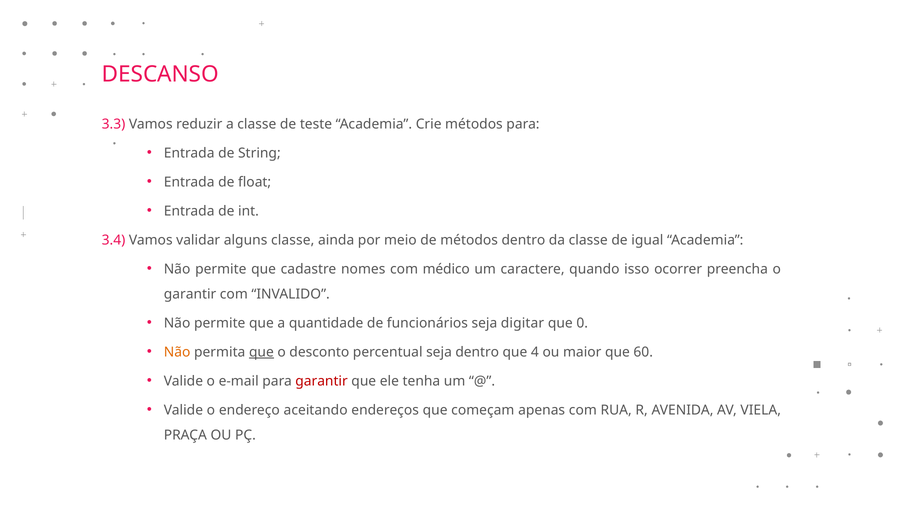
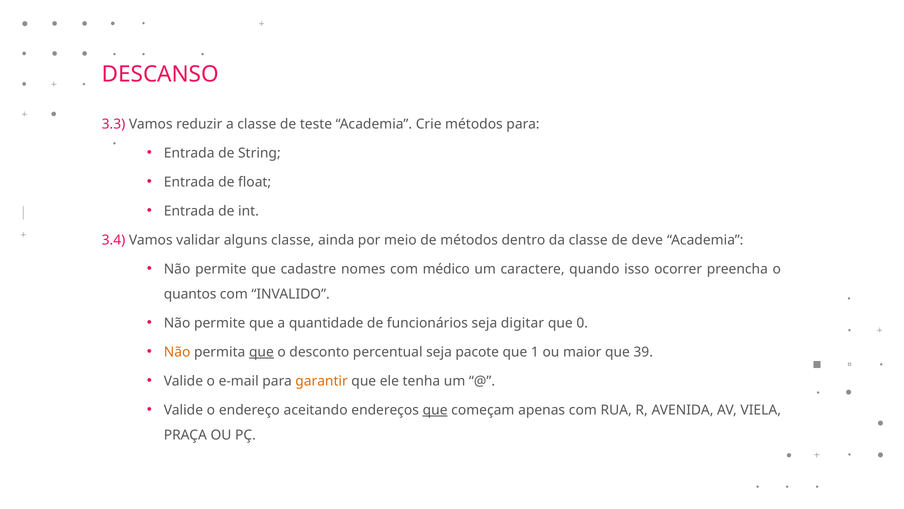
igual: igual -> deve (647, 240)
garantir: garantir -> quantos (190, 294)
seja dentro: dentro -> pacote (477, 352)
4: 4 -> 1 (535, 352)
60: 60 -> 39 (643, 352)
garantir colour: red -> orange (322, 381)
que underline: none -> present (435, 410)
